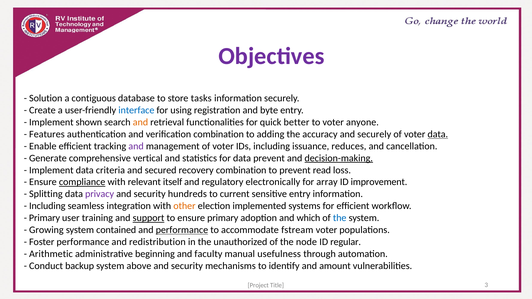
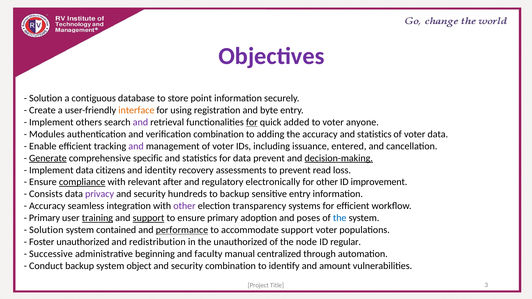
tasks: tasks -> point (201, 98)
interface colour: blue -> orange (136, 110)
shown: shown -> others (89, 122)
and colour: orange -> purple (140, 122)
for underline: none -> present (252, 122)
better: better -> added (297, 122)
Features: Features -> Modules (47, 134)
accuracy and securely: securely -> statistics (374, 134)
data underline: present -> none (438, 134)
reduces: reduces -> entered (349, 146)
Generate underline: none -> present (48, 158)
vertical: vertical -> specific (148, 158)
criteria: criteria -> citizens (110, 170)
secured: secured -> identity (161, 170)
recovery combination: combination -> assessments (241, 170)
itself: itself -> after (173, 182)
for array: array -> other (327, 182)
Splitting: Splitting -> Consists (46, 194)
to current: current -> backup (235, 194)
Including: Including -> Accuracy (47, 206)
other colour: orange -> purple (184, 206)
implemented: implemented -> transparency (259, 206)
training underline: none -> present (97, 218)
which: which -> poses (308, 218)
Growing: Growing -> Solution (46, 230)
accommodate fstream: fstream -> support (297, 230)
Foster performance: performance -> unauthorized (83, 242)
Arithmetic: Arithmetic -> Successive (51, 254)
usefulness: usefulness -> centralized (279, 254)
above: above -> object (139, 266)
security mechanisms: mechanisms -> combination (230, 266)
